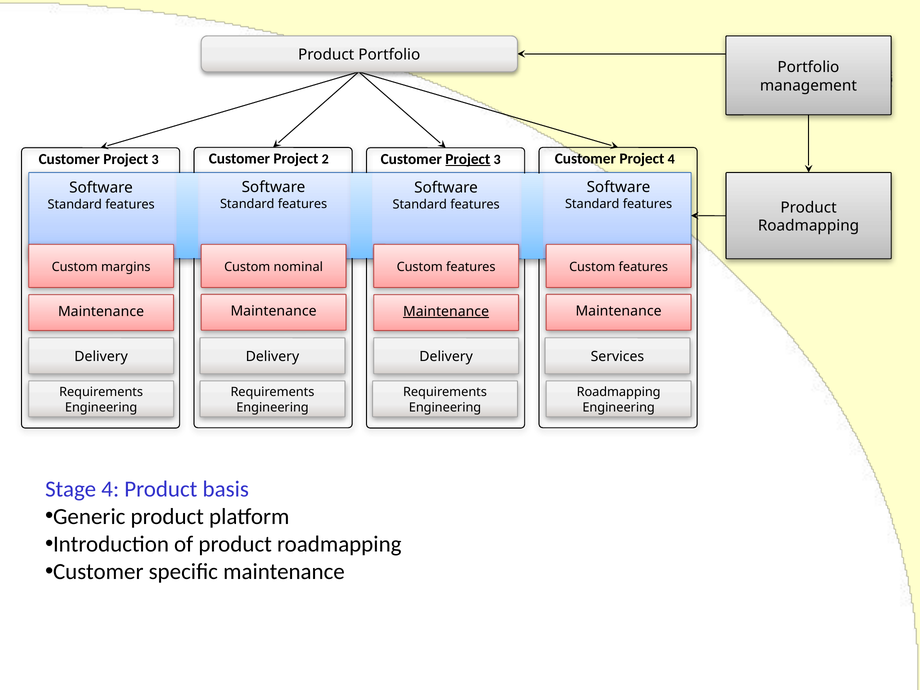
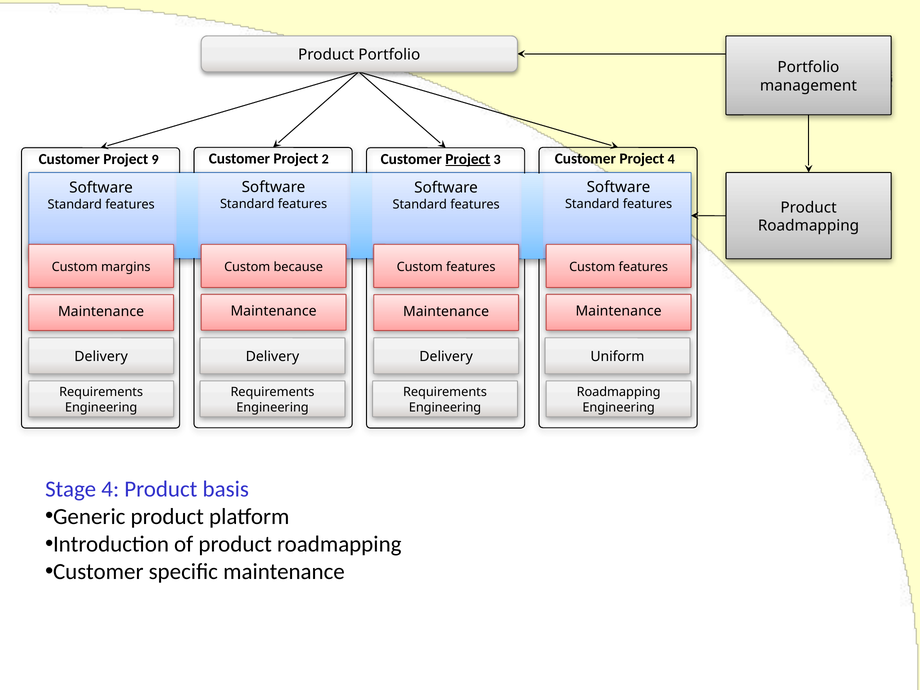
3: 3 -> 9 (155, 159)
nominal: nominal -> because (298, 267)
Maintenance underline: present -> none (446, 312)
Services: Services -> Uniform (617, 357)
